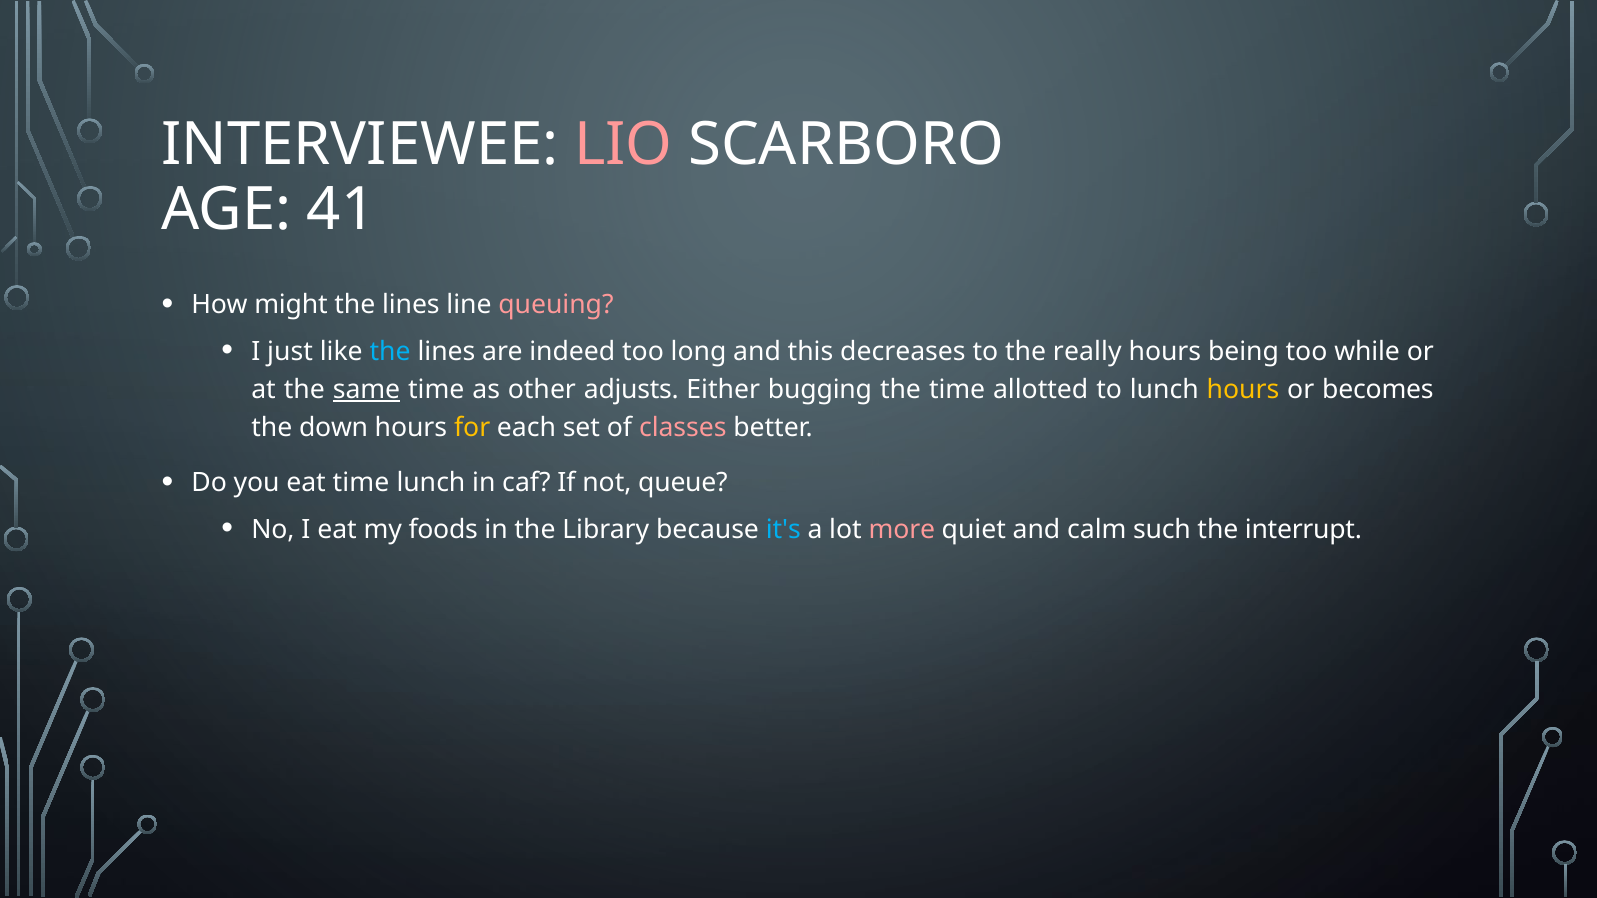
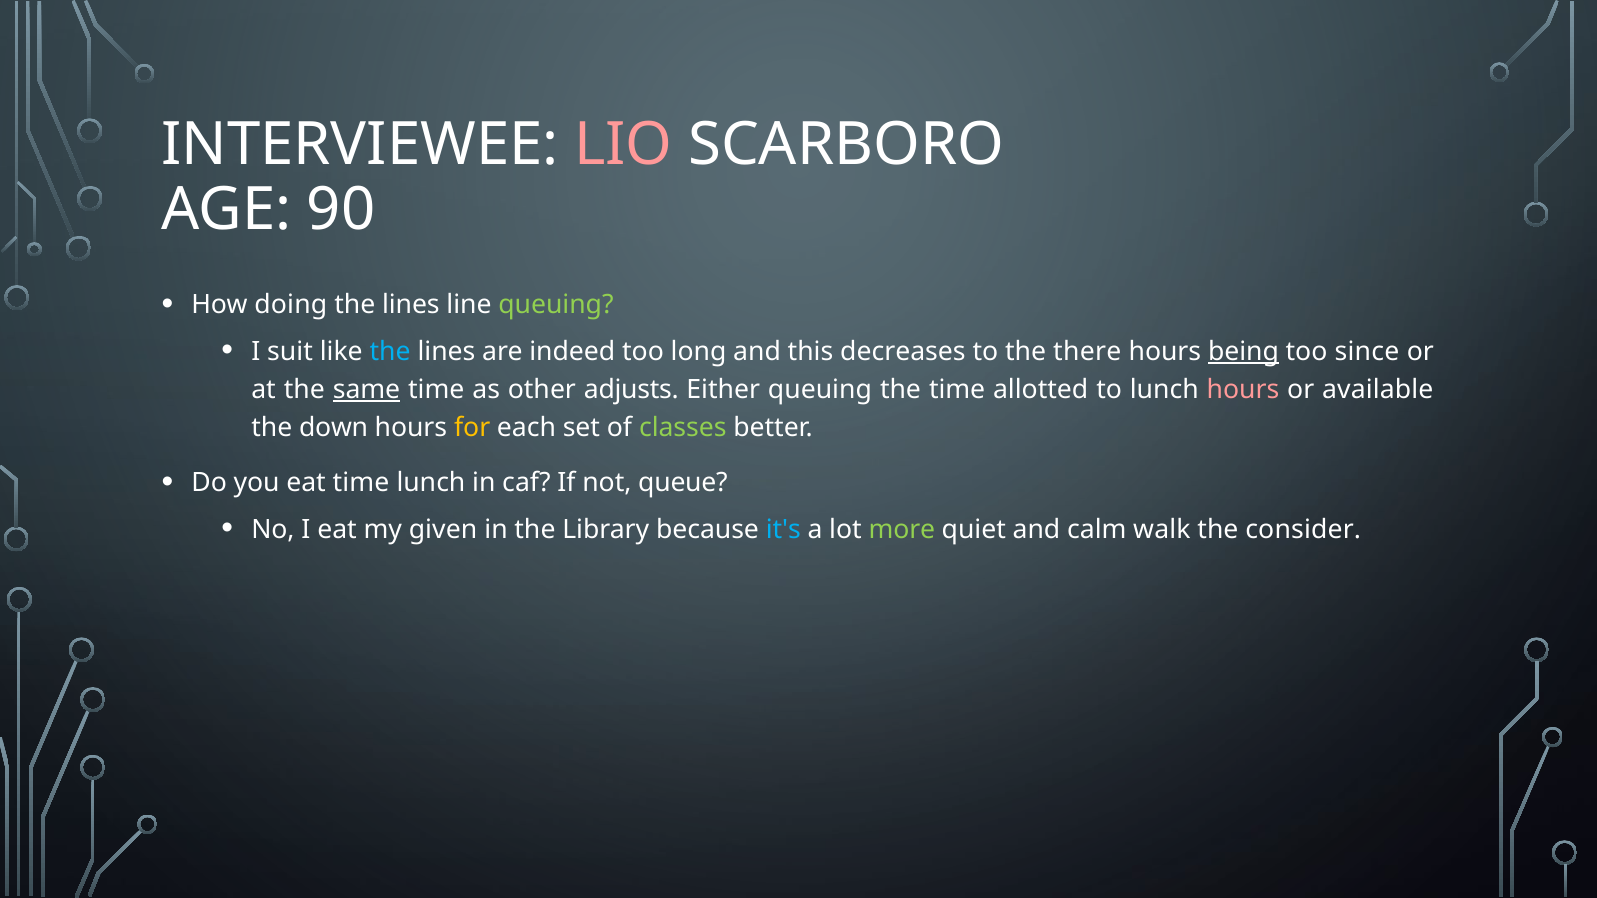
41: 41 -> 90 (341, 210)
might: might -> doing (291, 305)
queuing colour: pink -> light green (556, 305)
just: just -> suit (290, 351)
really: really -> there (1087, 351)
being underline: none -> present (1243, 351)
while: while -> since (1367, 351)
Either bugging: bugging -> queuing (820, 390)
hours colour: yellow -> pink (1243, 390)
becomes: becomes -> available (1378, 390)
classes colour: pink -> light green (683, 428)
foods: foods -> given (443, 530)
more colour: pink -> light green (902, 530)
such: such -> walk (1162, 530)
interrupt: interrupt -> consider (1303, 530)
